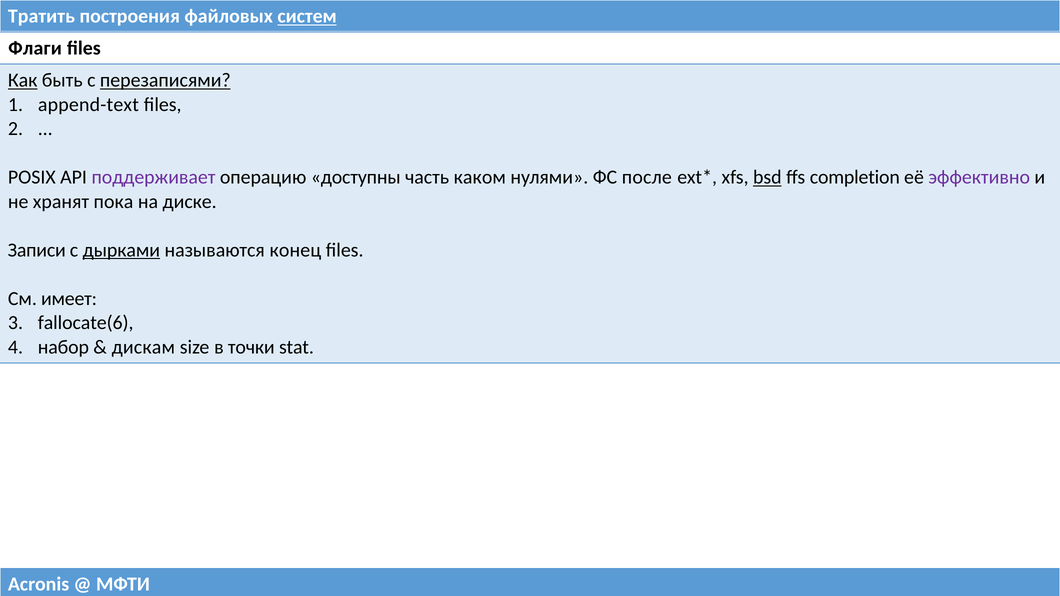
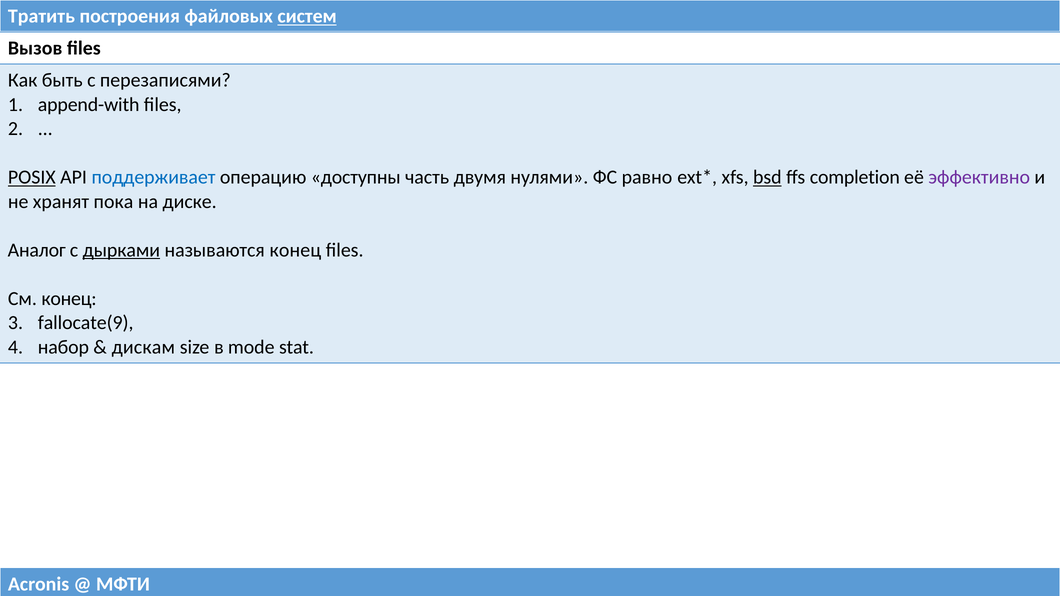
Флаги: Флаги -> Вызов (35, 48)
Как underline: present -> none (23, 80)
перезаписями underline: present -> none (165, 80)
append-text: append-text -> append-with (89, 105)
POSIX underline: none -> present (32, 177)
поддерживает colour: purple -> blue (153, 177)
каком: каком -> двумя (480, 177)
после: после -> равно (647, 177)
Записи: Записи -> Аналог (37, 250)
См имеет: имеет -> конец (69, 299)
fallocate(6: fallocate(6 -> fallocate(9 (86, 323)
точки: точки -> mode (251, 347)
